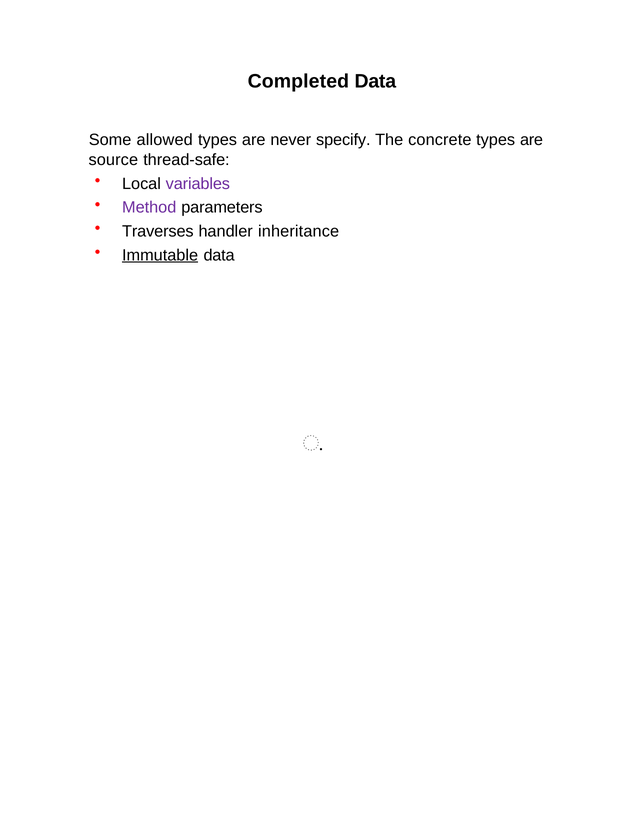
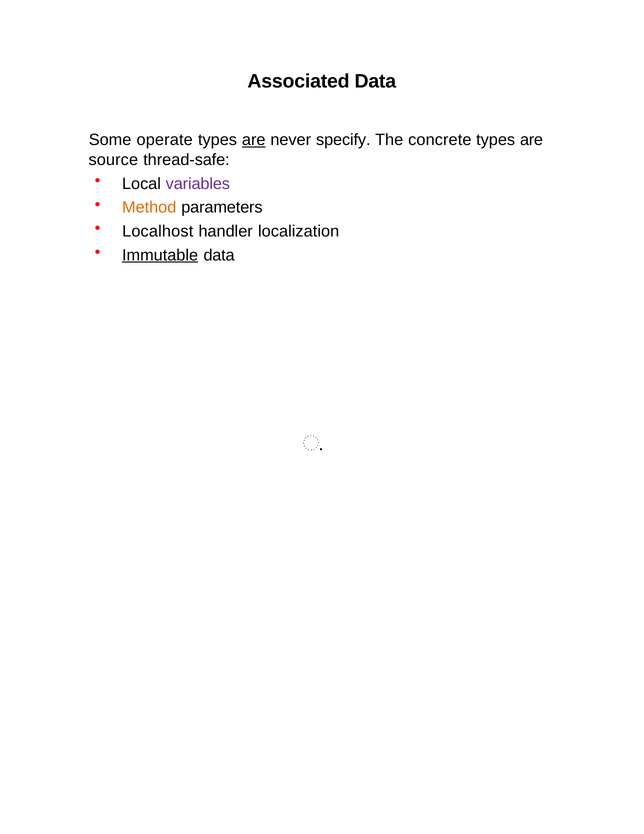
Completed: Completed -> Associated (299, 81)
allowed: allowed -> operate (165, 140)
are underline: none -> present (254, 140)
Method colour: purple -> orange (149, 207)
Traverses: Traverses -> Localhost (158, 231)
inheritance: inheritance -> localization (299, 231)
